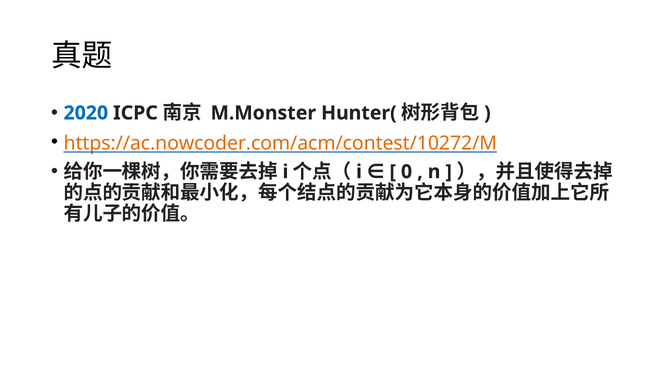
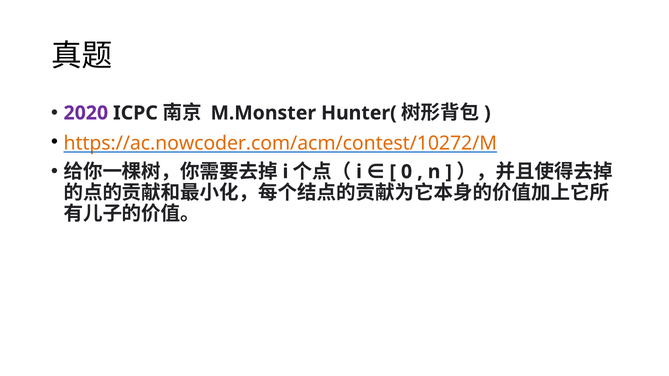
2020 colour: blue -> purple (86, 113)
